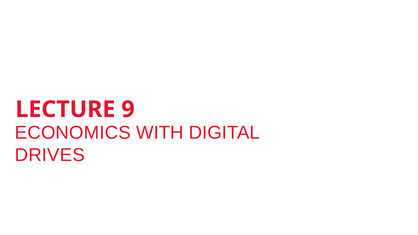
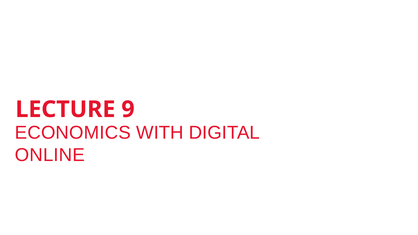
DRIVES: DRIVES -> ONLINE (50, 155)
